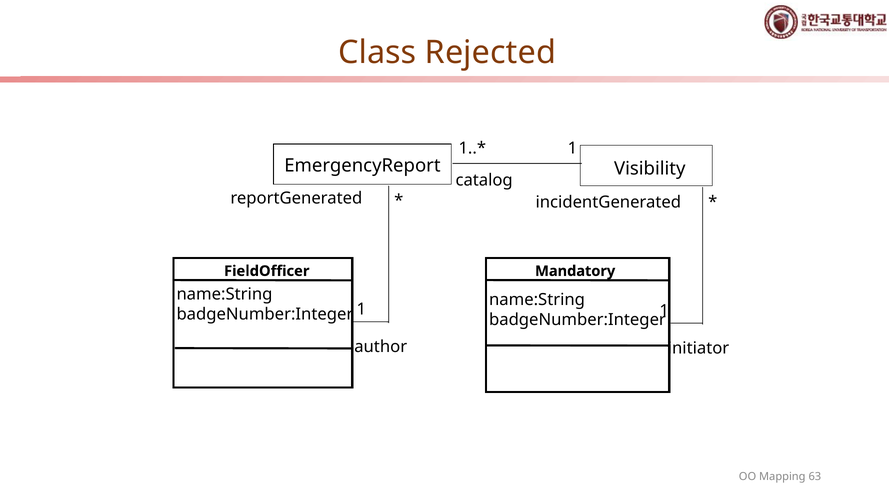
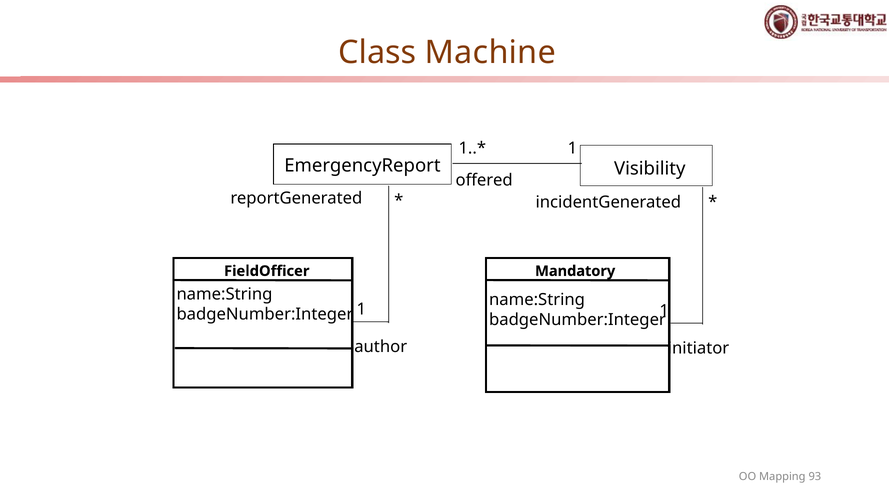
Rejected: Rejected -> Machine (490, 53)
catalog: catalog -> offered (484, 180)
63: 63 -> 93 (815, 477)
